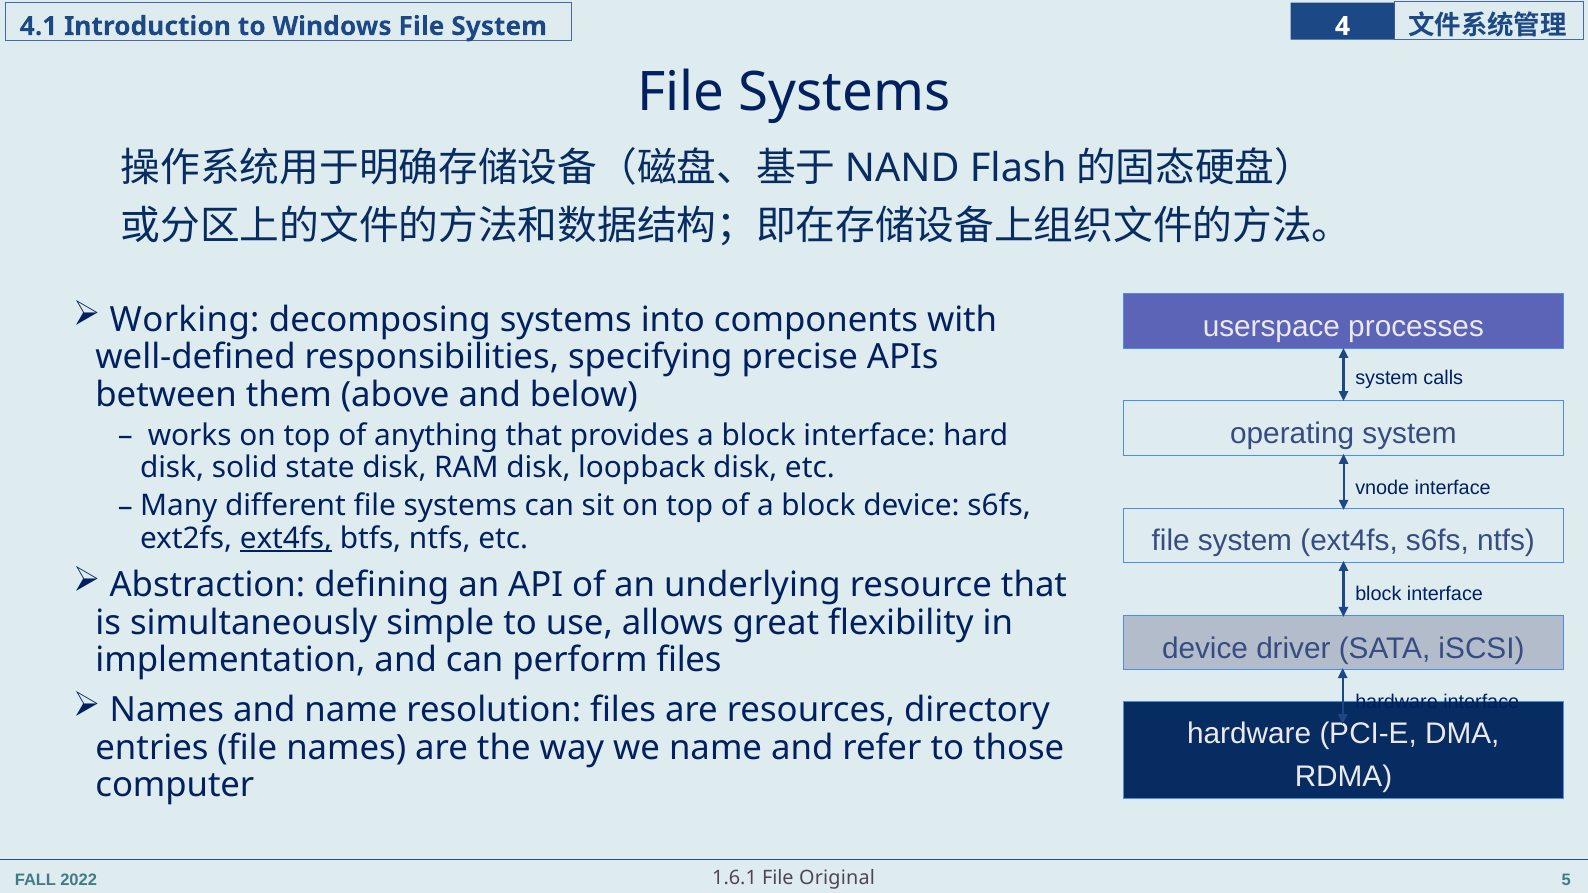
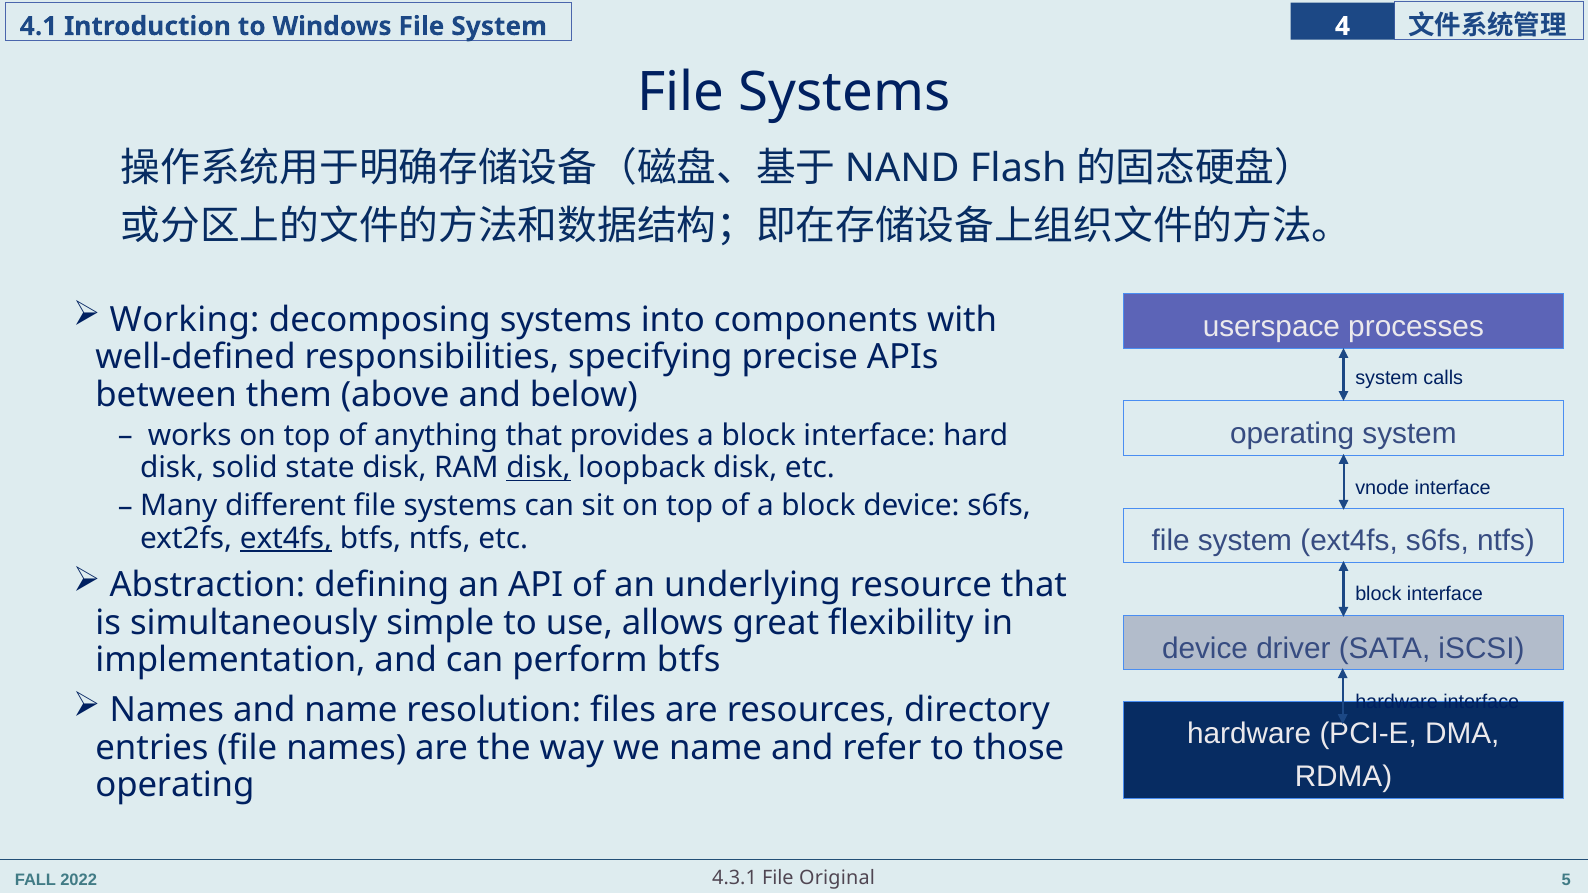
disk underline: none -> present (538, 468)
perform files: files -> btfs (689, 661)
computer: computer -> operating (175, 786)
1.6.1: 1.6.1 -> 4.3.1 (735, 879)
